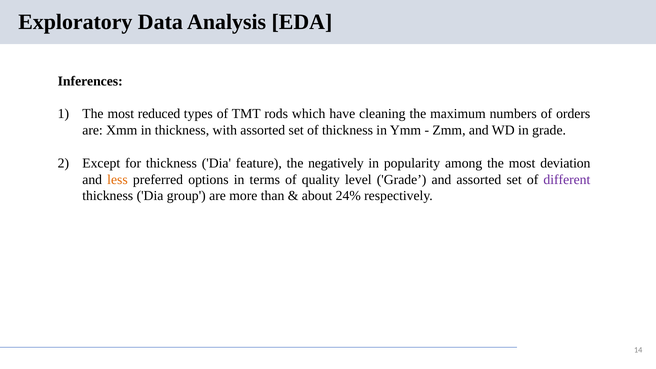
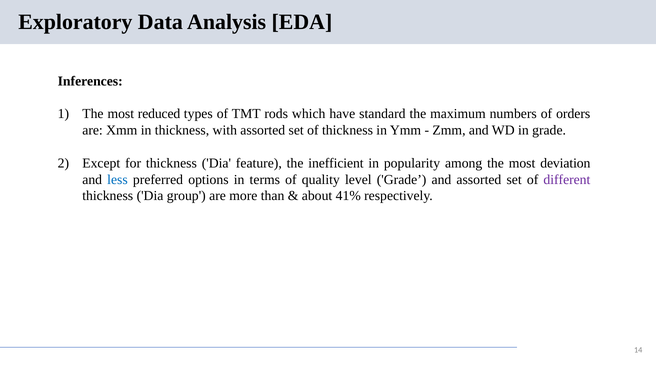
cleaning: cleaning -> standard (382, 114)
negatively: negatively -> inefficient (336, 163)
less colour: orange -> blue (117, 180)
24%: 24% -> 41% (348, 196)
